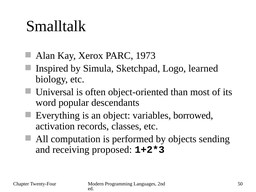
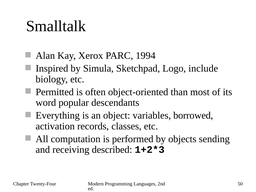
1973: 1973 -> 1994 (146, 56)
learned: learned -> include (203, 68)
Universal: Universal -> Permitted (55, 92)
proposed: proposed -> described (112, 150)
